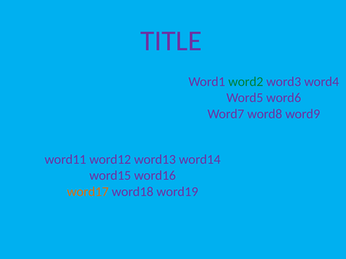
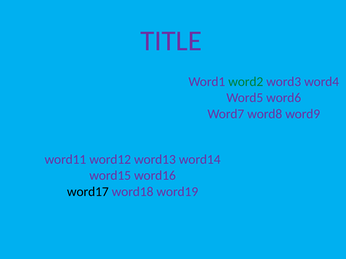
word17 colour: orange -> black (88, 192)
